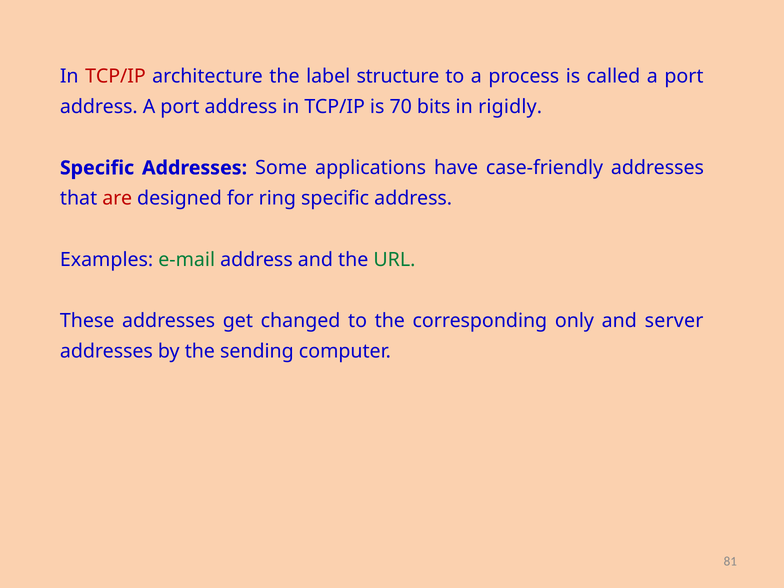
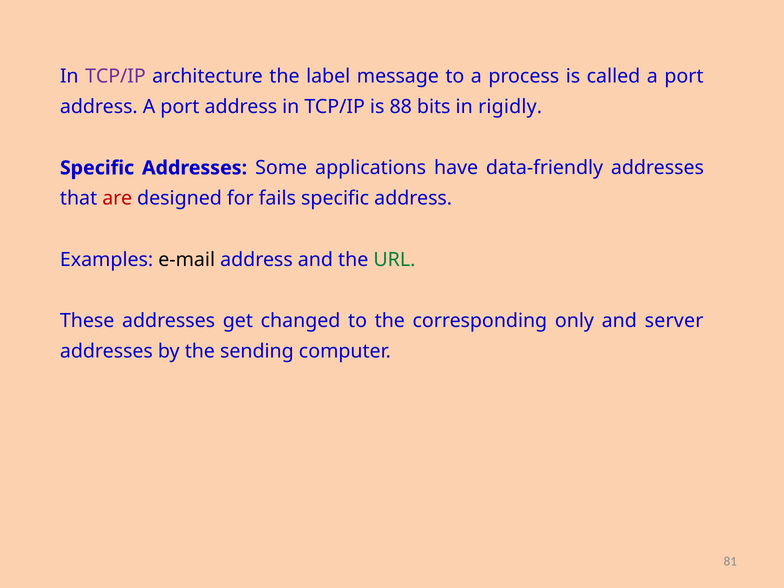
TCP/IP colour: red -> purple (115, 76)
structure: structure -> message (398, 76)
70: 70 -> 88 (401, 107)
case-friendly: case-friendly -> data-friendly (545, 168)
ring: ring -> fails (277, 198)
e-mail colour: green -> black (187, 260)
